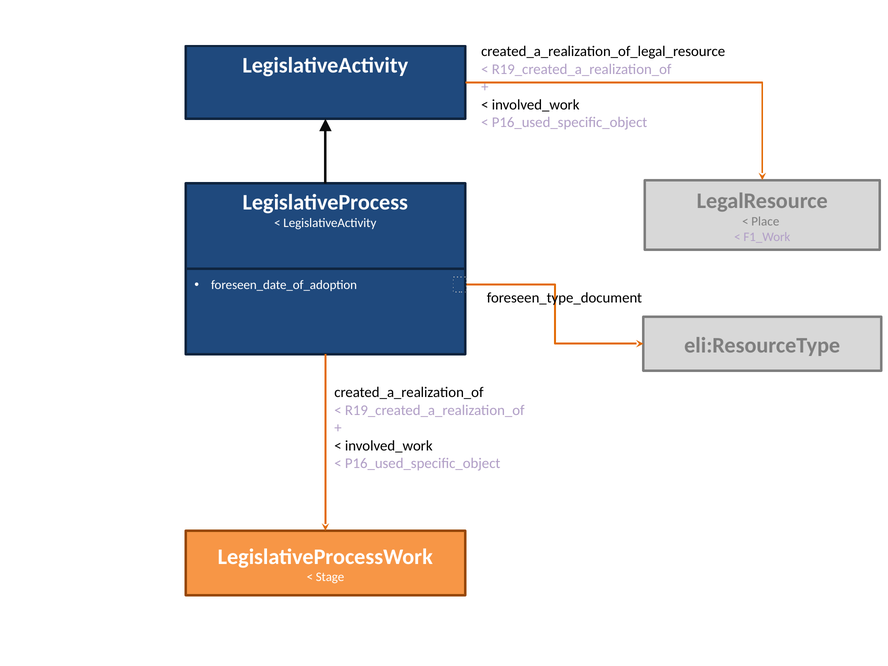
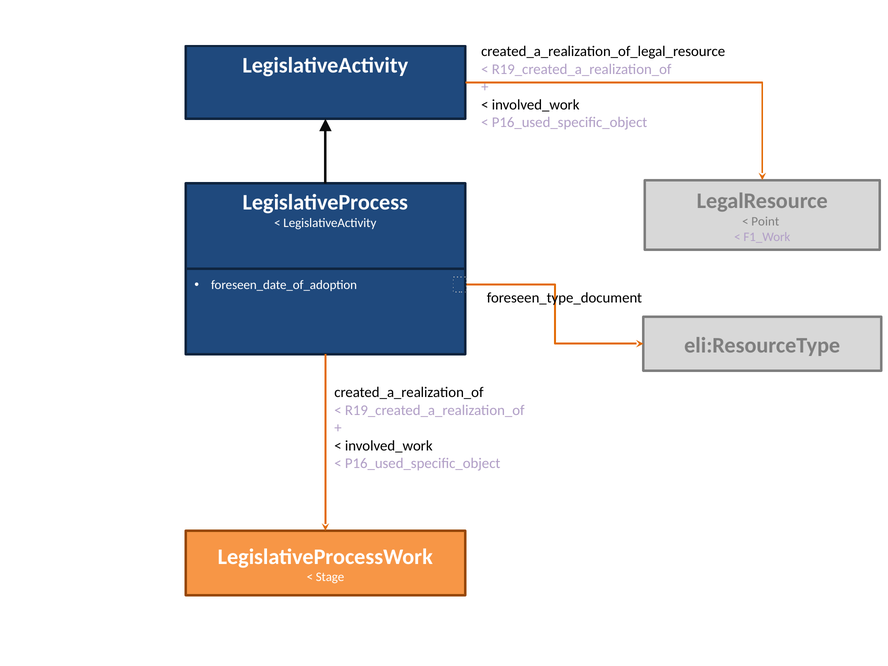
Place: Place -> Point (765, 221)
